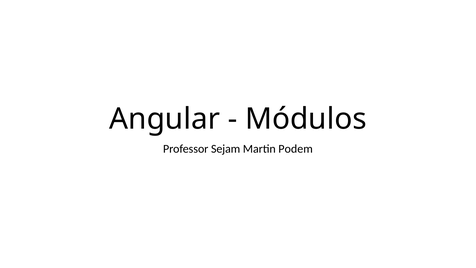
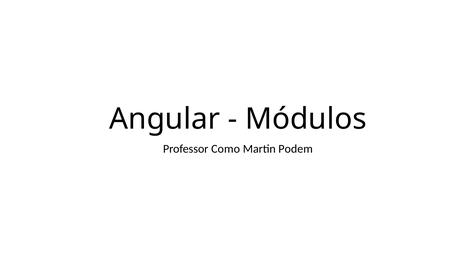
Sejam: Sejam -> Como (226, 149)
